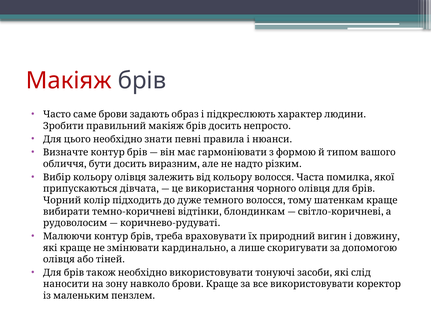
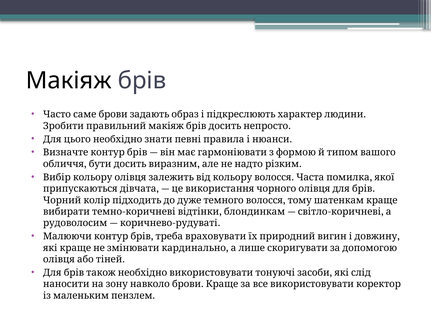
Макіяж colour: red -> black (69, 81)
